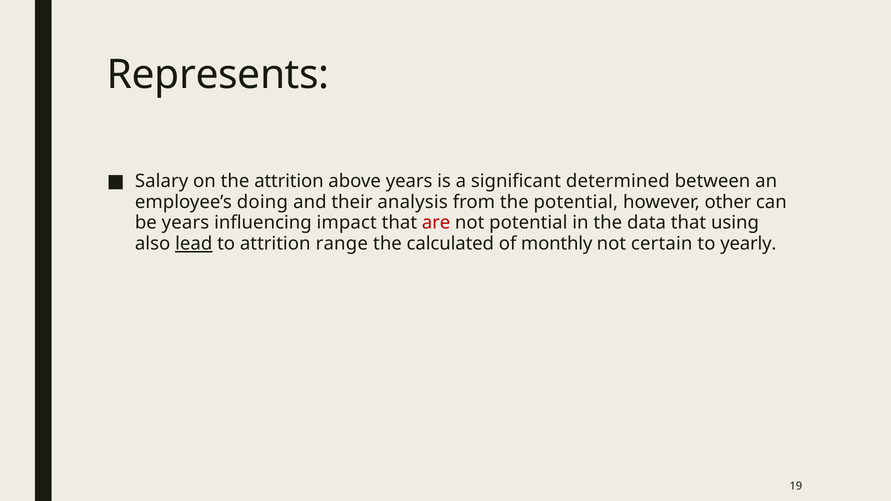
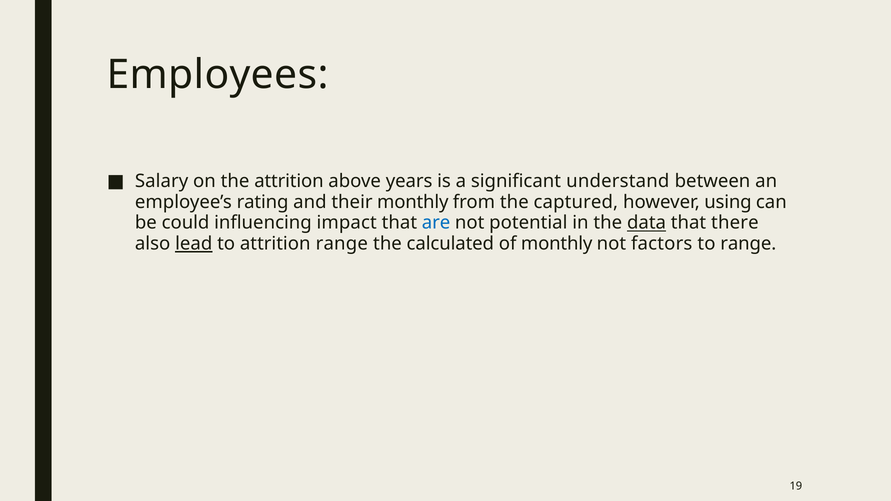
Represents: Represents -> Employees (218, 75)
determined: determined -> understand (618, 181)
doing: doing -> rating (263, 202)
their analysis: analysis -> monthly (413, 202)
the potential: potential -> captured (576, 202)
other: other -> using (728, 202)
be years: years -> could (186, 223)
are colour: red -> blue (436, 223)
data underline: none -> present (647, 223)
using: using -> there (735, 223)
certain: certain -> factors (662, 244)
to yearly: yearly -> range (748, 244)
